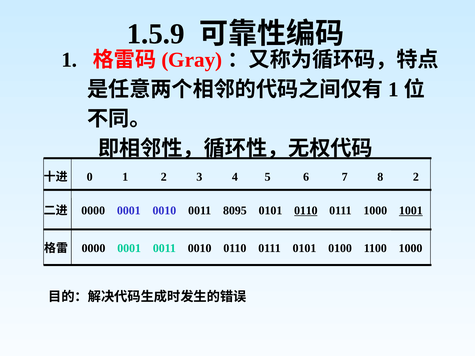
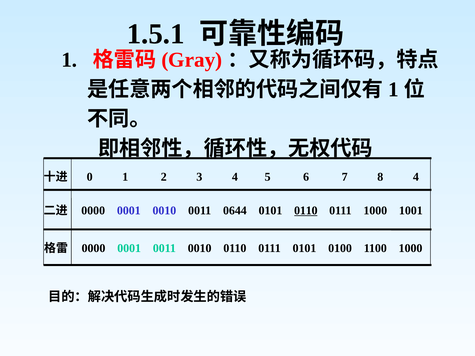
1.5.9: 1.5.9 -> 1.5.1 (156, 34)
8 2: 2 -> 4 (416, 177)
8095: 8095 -> 0644 (235, 211)
1001 underline: present -> none (411, 211)
